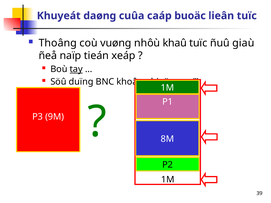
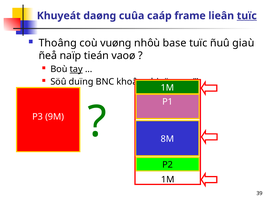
buoäc: buoäc -> frame (190, 16)
tuïc underline: none -> present (247, 16)
khaû: khaû -> base (175, 43)
xeáp: xeáp -> vaoø (123, 56)
